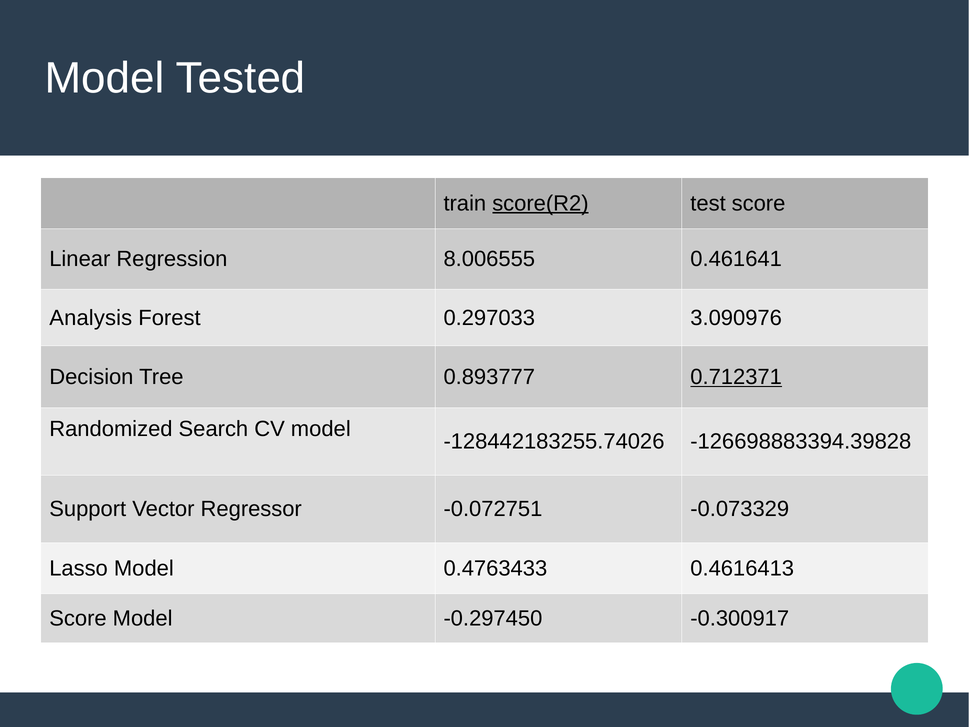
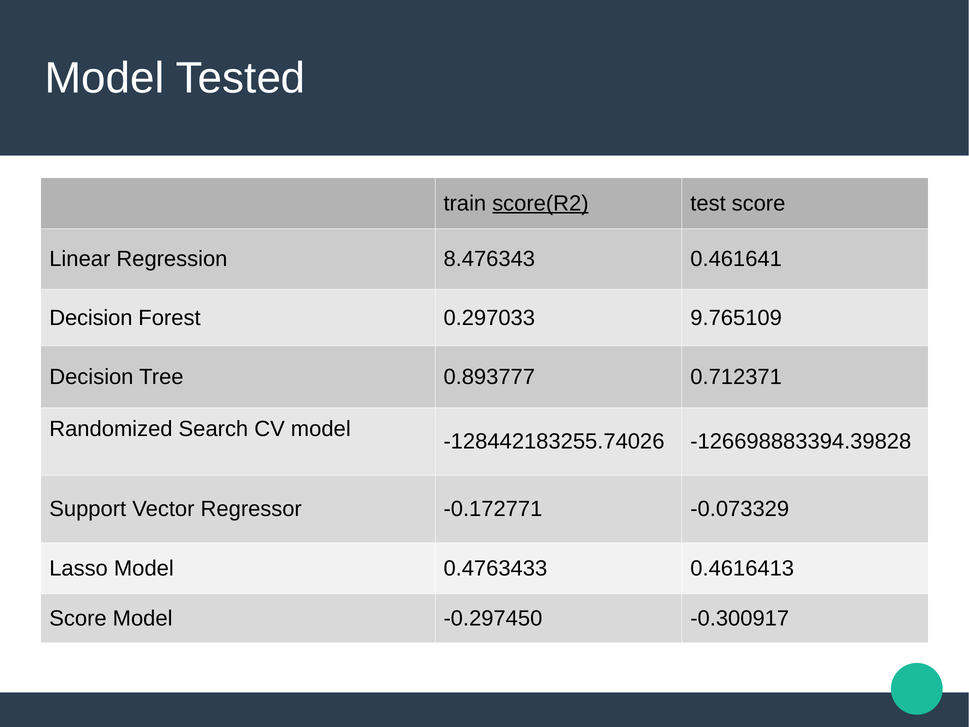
8.006555: 8.006555 -> 8.476343 (489, 259)
Analysis: Analysis -> Decision (91, 318)
3.090976: 3.090976 -> 9.765109 (736, 318)
0.712371 underline: present -> none (736, 377)
-0.072751: -0.072751 -> -0.172771 (493, 509)
